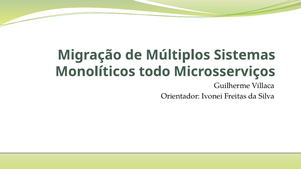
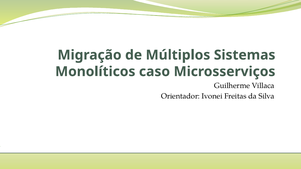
todo: todo -> caso (154, 72)
